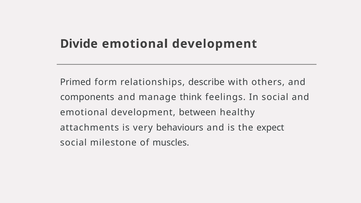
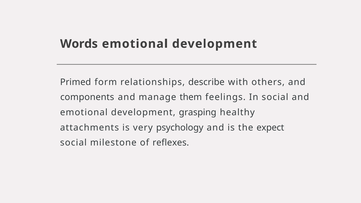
Divide: Divide -> Words (79, 44)
think: think -> them (191, 97)
between: between -> grasping (198, 112)
behaviours: behaviours -> psychology (180, 128)
muscles: muscles -> reflexes (171, 143)
